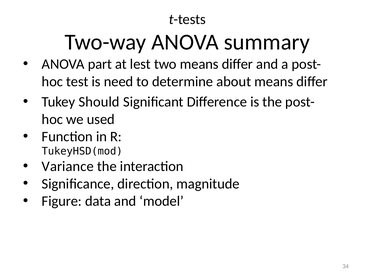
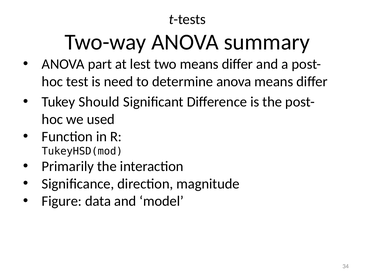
determine about: about -> anova (234, 81)
Variance: Variance -> Primarily (68, 166)
